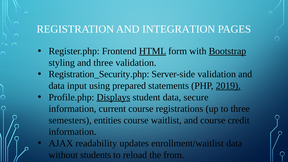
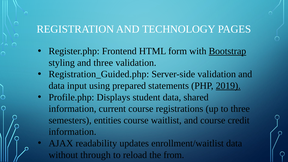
INTEGRATION: INTEGRATION -> TECHNOLOGY (179, 29)
HTML underline: present -> none (153, 51)
Registration_Security.php: Registration_Security.php -> Registration_Guided.php (99, 74)
Displays underline: present -> none (113, 97)
secure: secure -> shared (196, 97)
students: students -> through (96, 155)
